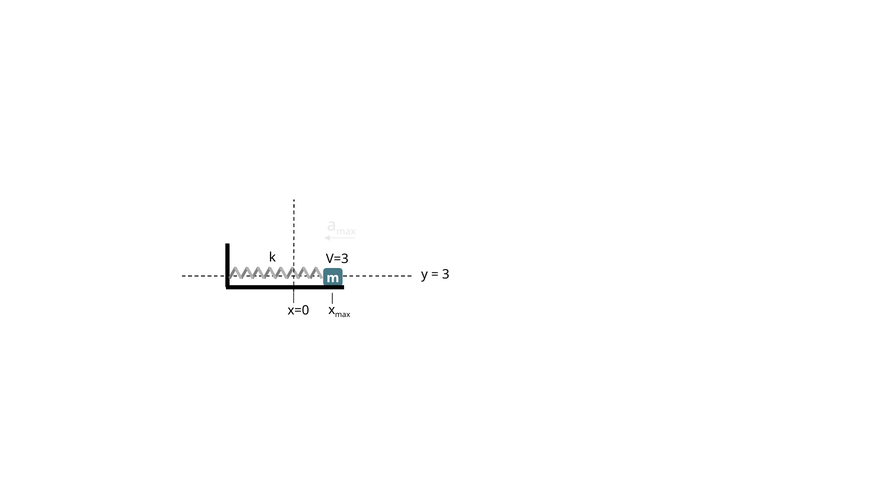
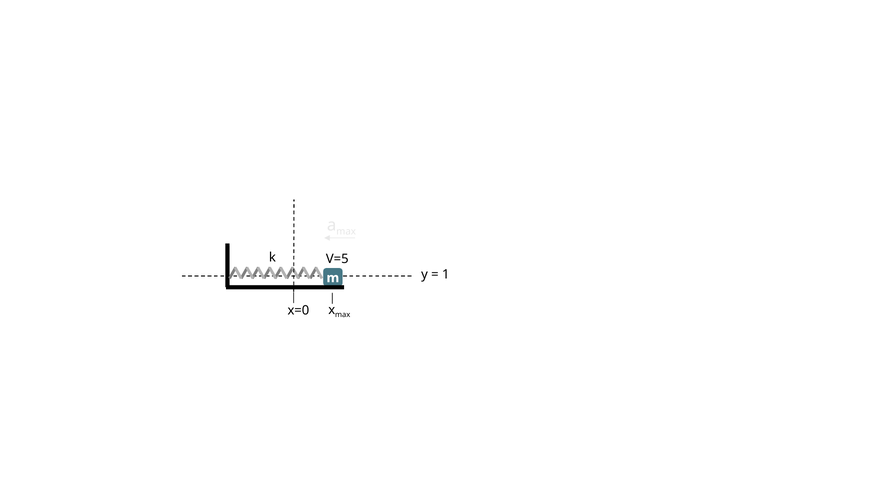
V=3: V=3 -> V=5 (337, 259)
3: 3 -> 1 (446, 274)
